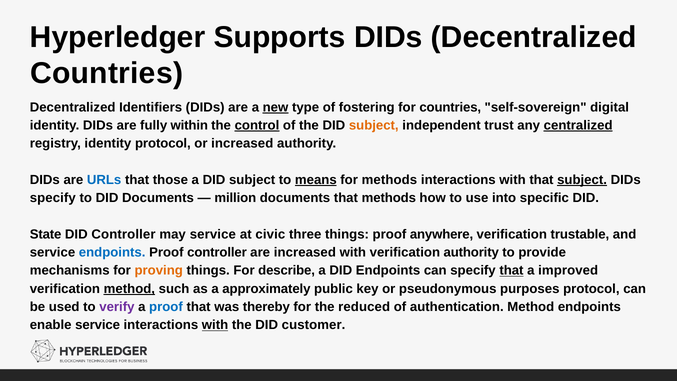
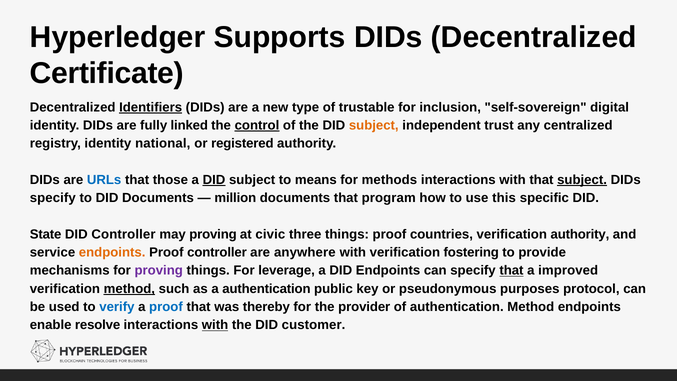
Countries: Countries -> Certificate (107, 73)
Identifiers underline: none -> present (151, 107)
new underline: present -> none (276, 107)
fostering: fostering -> trustable (367, 107)
for countries: countries -> inclusion (450, 107)
within: within -> linked (189, 125)
centralized underline: present -> none (578, 125)
identity protocol: protocol -> national (163, 143)
or increased: increased -> registered (242, 143)
DID underline: none -> present (214, 180)
means underline: present -> none (316, 180)
that methods: methods -> program (389, 198)
into: into -> this (504, 198)
may service: service -> proving (213, 234)
anywhere: anywhere -> countries (441, 234)
verification trustable: trustable -> authority (580, 234)
endpoints colour: blue -> orange (112, 252)
are increased: increased -> anywhere (305, 252)
verification authority: authority -> fostering (471, 252)
proving colour: orange -> purple (159, 271)
describe: describe -> leverage (287, 271)
a approximately: approximately -> authentication (266, 289)
verify colour: purple -> blue (117, 307)
reduced: reduced -> provider (364, 307)
enable service: service -> resolve (98, 325)
